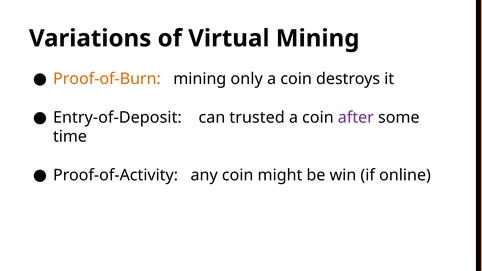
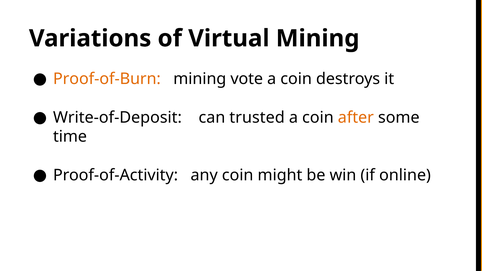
only: only -> vote (247, 79)
Entry-of-Deposit: Entry-of-Deposit -> Write-of-Deposit (117, 117)
after colour: purple -> orange (356, 117)
